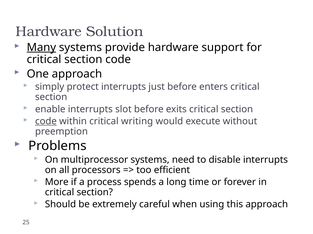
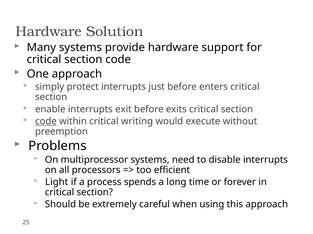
Many underline: present -> none (41, 47)
slot: slot -> exit (123, 109)
More: More -> Light (57, 183)
